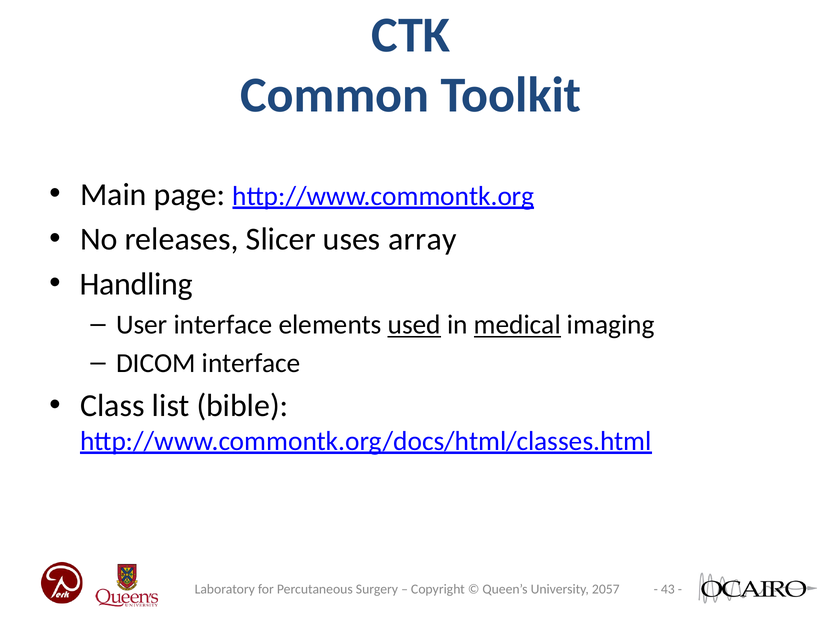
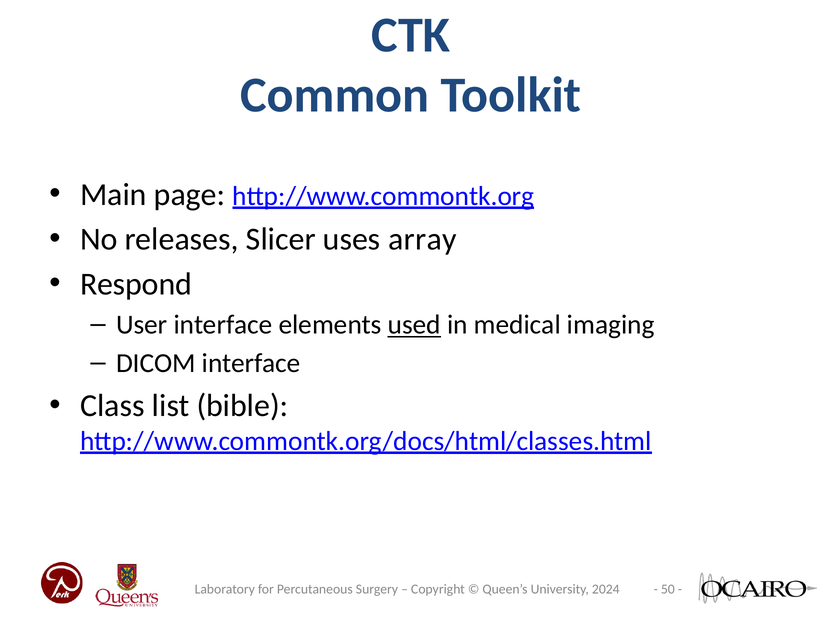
Handling: Handling -> Respond (136, 284)
medical underline: present -> none (517, 325)
43: 43 -> 50 (668, 589)
2057: 2057 -> 2024 (606, 589)
